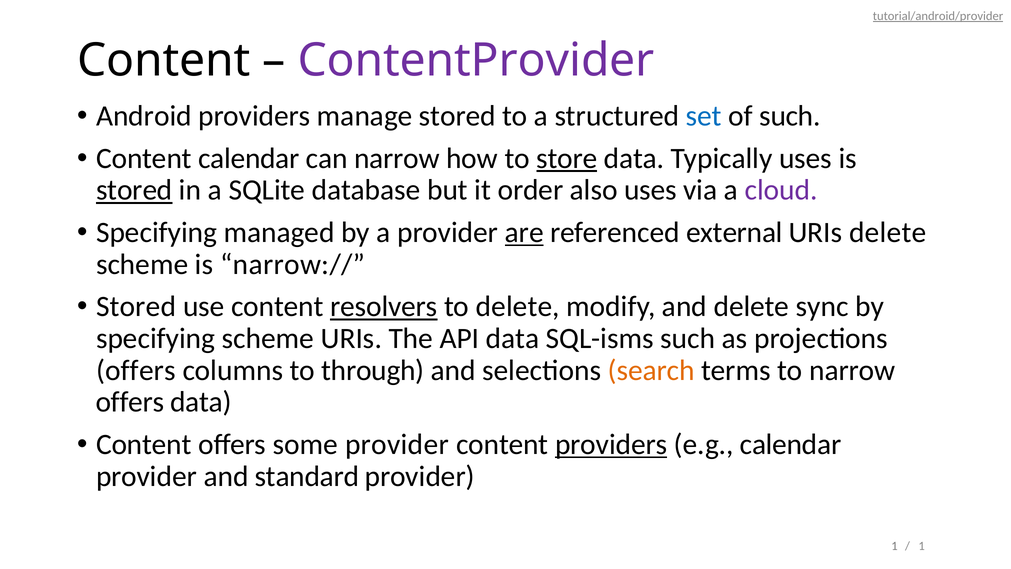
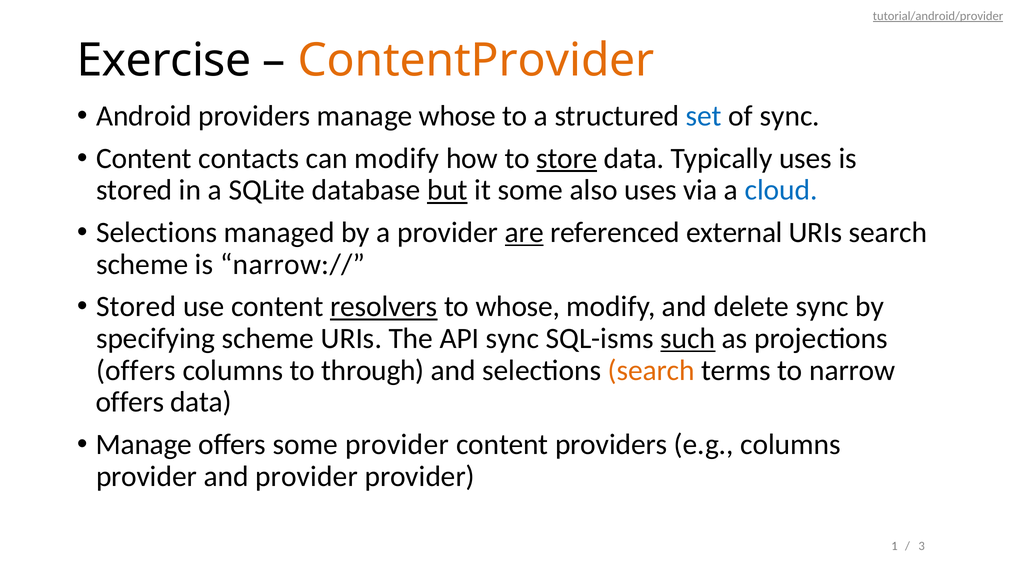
Content: Content -> Exercise (164, 60)
ContentProvider colour: purple -> orange (476, 60)
manage stored: stored -> whose (457, 116)
of such: such -> sync (790, 116)
Content calendar: calendar -> contacts (249, 158)
can narrow: narrow -> modify (397, 158)
stored underline: present -> none (134, 190)
but underline: none -> present (447, 190)
it order: order -> some (530, 190)
cloud colour: purple -> blue (781, 190)
Specifying: Specifying -> Selections (157, 232)
URIs delete: delete -> search (888, 232)
to delete: delete -> whose (518, 307)
API data: data -> sync (512, 338)
such underline: none -> present (688, 338)
Content: Content -> Manage (144, 444)
providers underline: present -> none (611, 444)
e.g calendar: calendar -> columns (791, 444)
and standard: standard -> provider (307, 476)
1: 1 -> 3 (922, 546)
